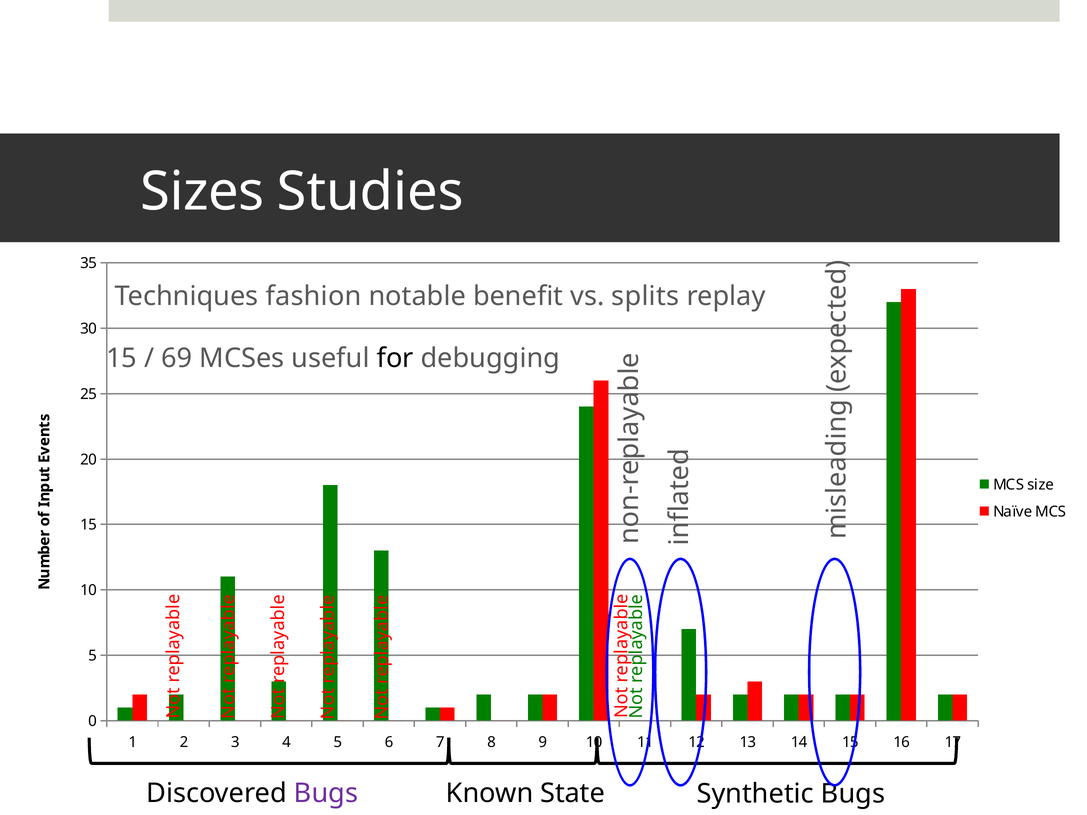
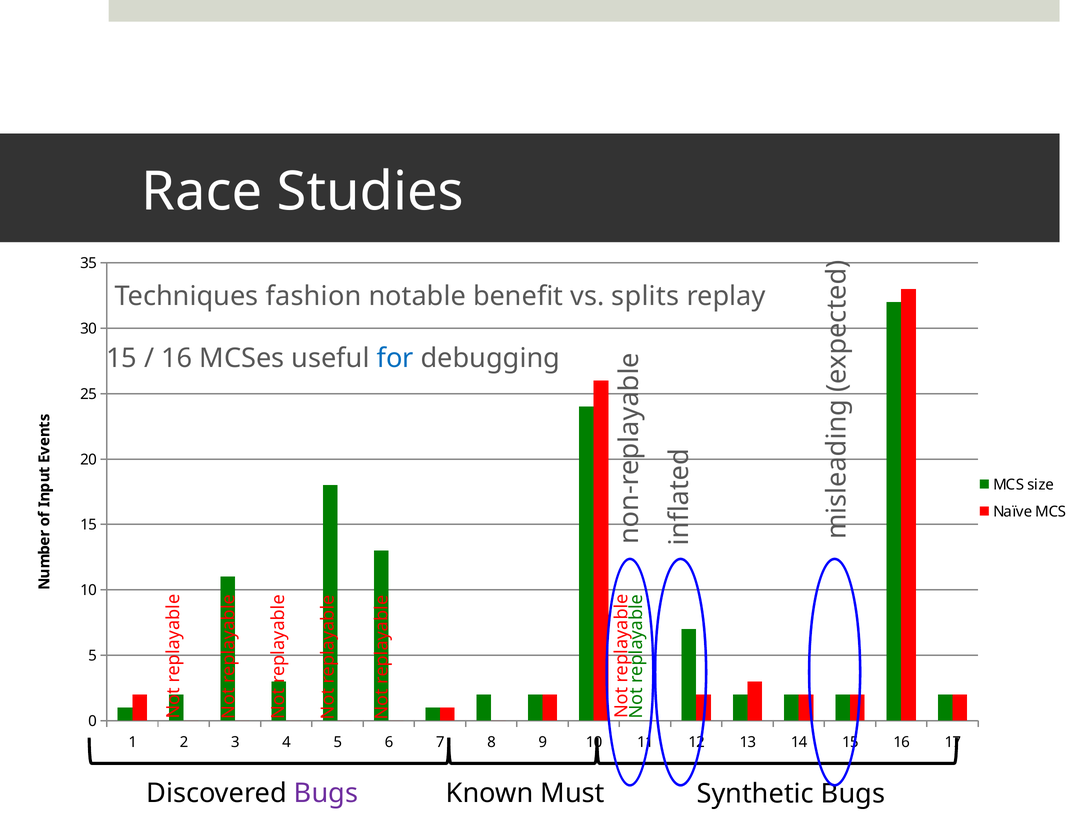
Sizes: Sizes -> Race (202, 192)
69: 69 -> 16 (177, 359)
for colour: black -> blue (395, 359)
State: State -> Must (573, 793)
